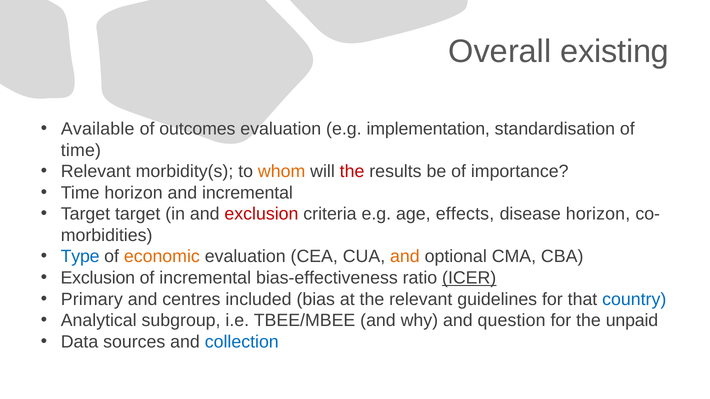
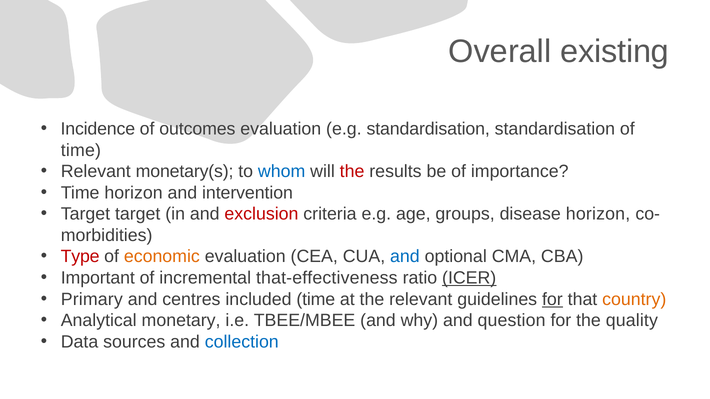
Available: Available -> Incidence (98, 129)
e.g implementation: implementation -> standardisation (428, 129)
morbidity(s: morbidity(s -> monetary(s (185, 172)
whom colour: orange -> blue (282, 172)
and incremental: incremental -> intervention (248, 193)
effects: effects -> groups (465, 214)
Type colour: blue -> red (80, 257)
and colour: orange -> blue (405, 257)
Exclusion: Exclusion -> Important (98, 278)
bias-effectiveness: bias-effectiveness -> that-effectiveness (327, 278)
included bias: bias -> time (316, 299)
for underline: none -> present (552, 299)
country colour: blue -> orange (634, 299)
subgroup: subgroup -> monetary (181, 321)
unpaid: unpaid -> quality (632, 321)
